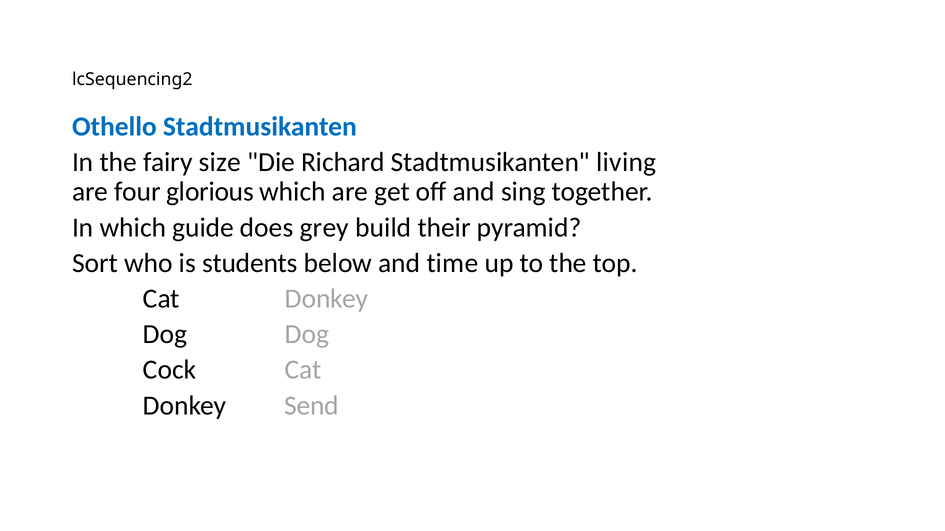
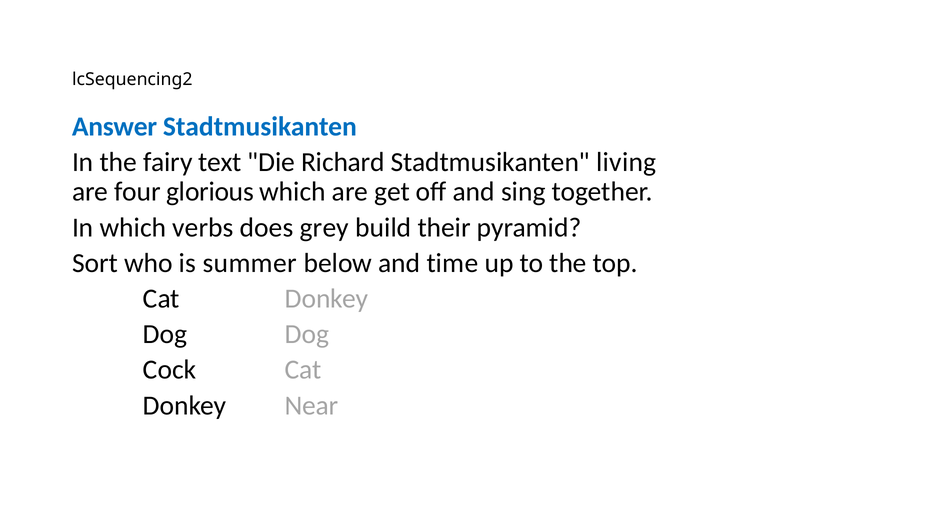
Othello: Othello -> Answer (115, 127)
size: size -> text (220, 162)
guide: guide -> verbs (203, 228)
students: students -> summer (250, 263)
Send: Send -> Near (311, 406)
